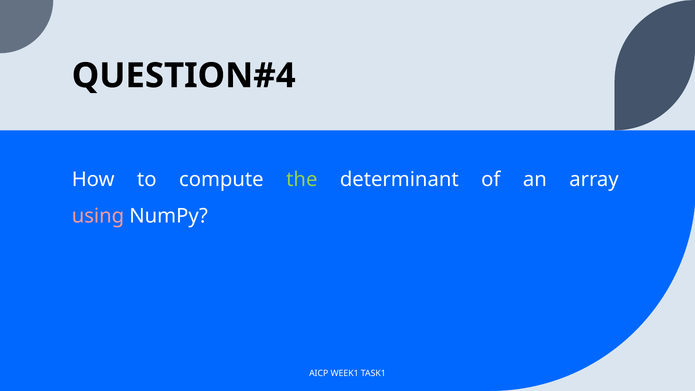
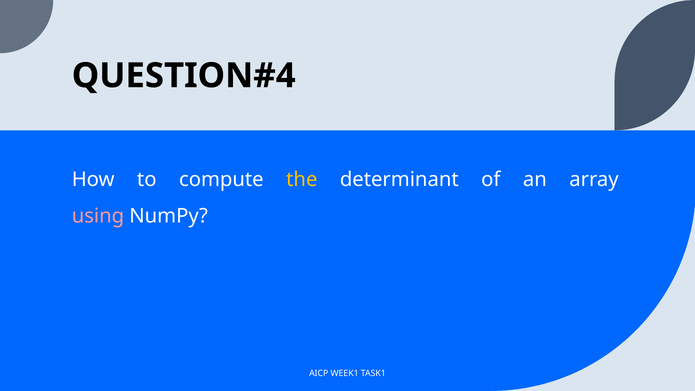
the colour: light green -> yellow (302, 180)
